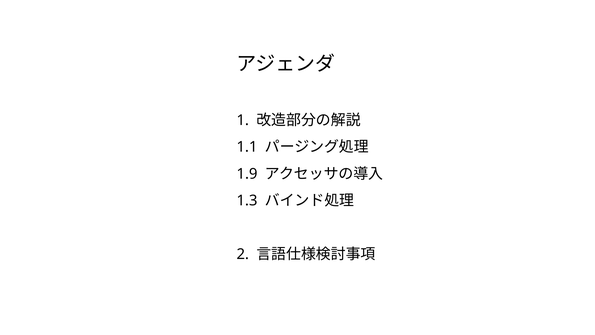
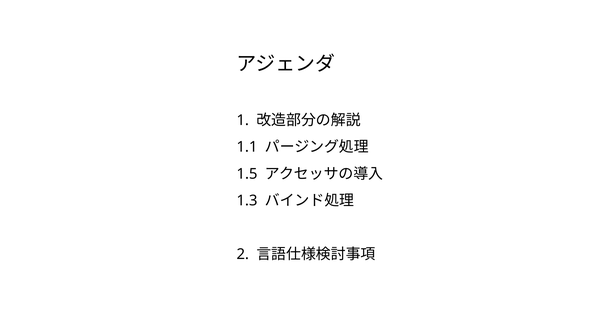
1.9: 1.9 -> 1.5 (247, 174)
